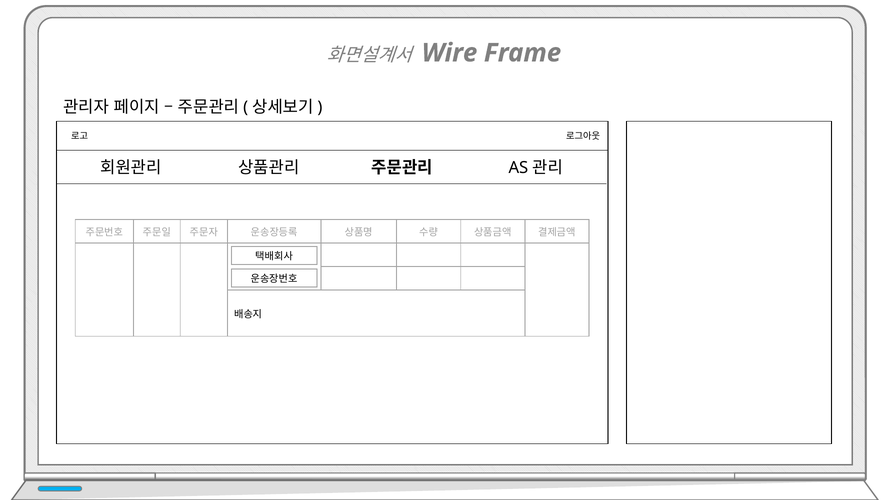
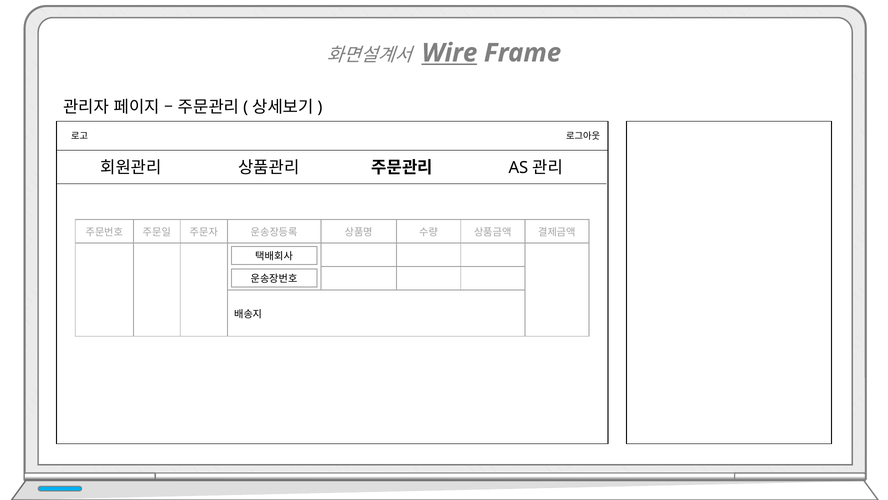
Wire underline: none -> present (449, 53)
